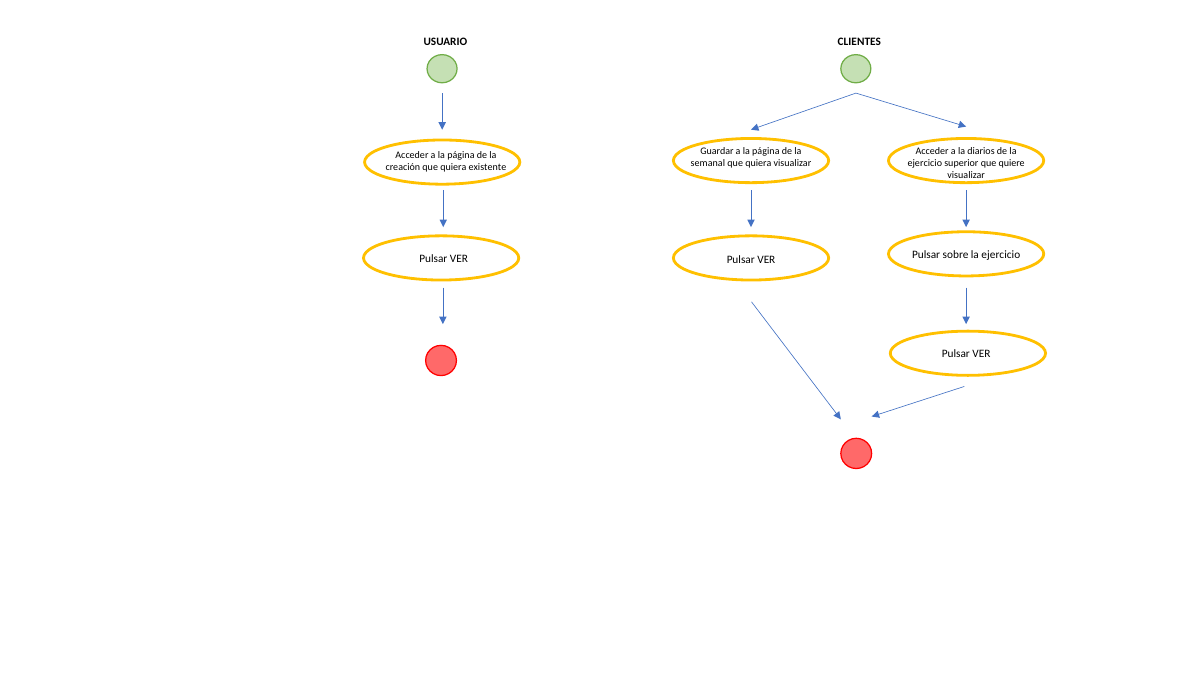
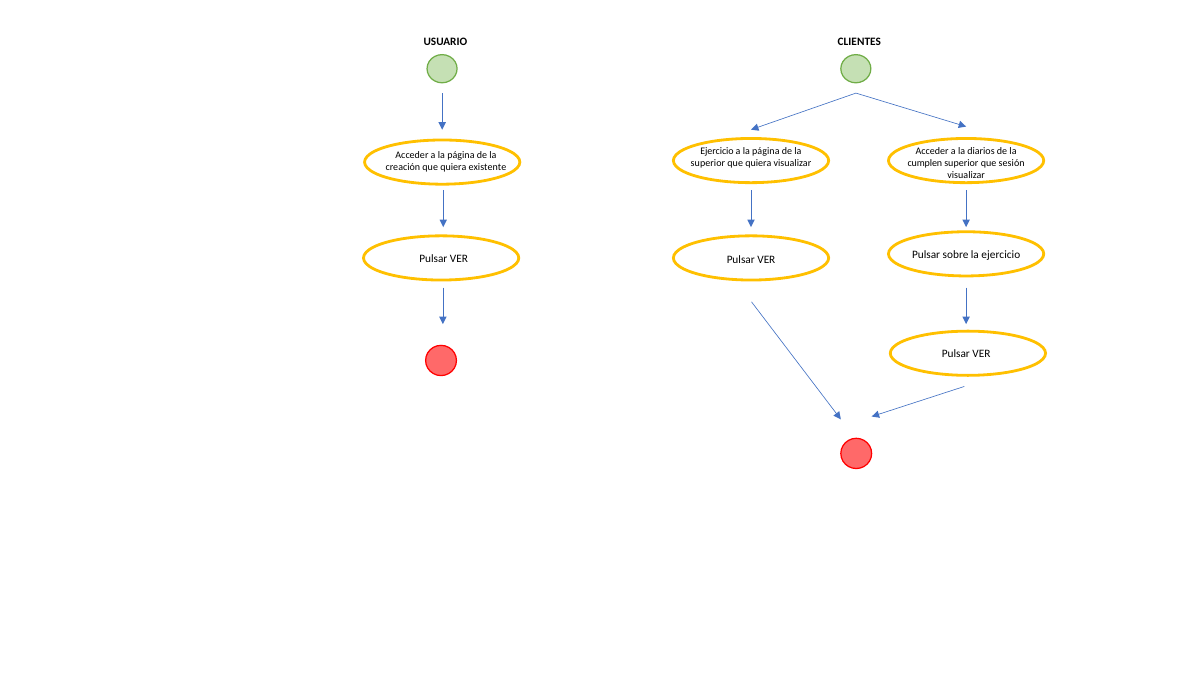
Guardar: Guardar -> Ejercicio (717, 151)
semanal: semanal -> superior (708, 163)
ejercicio: ejercicio -> cumplen (925, 163)
quiere: quiere -> sesión (1012, 163)
